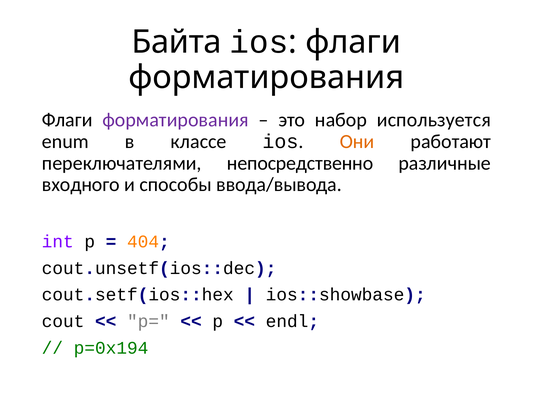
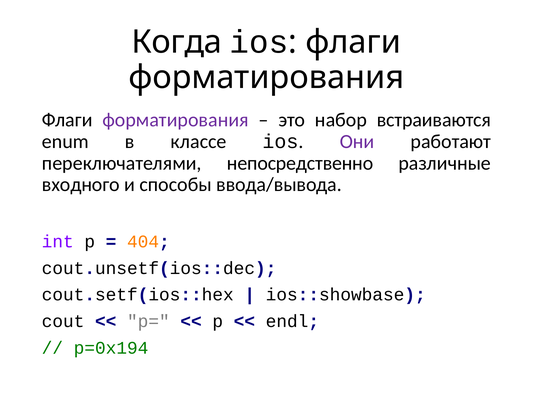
Байта: Байта -> Когда (177, 42)
используется: используется -> встраиваются (434, 120)
Они colour: orange -> purple (357, 141)
